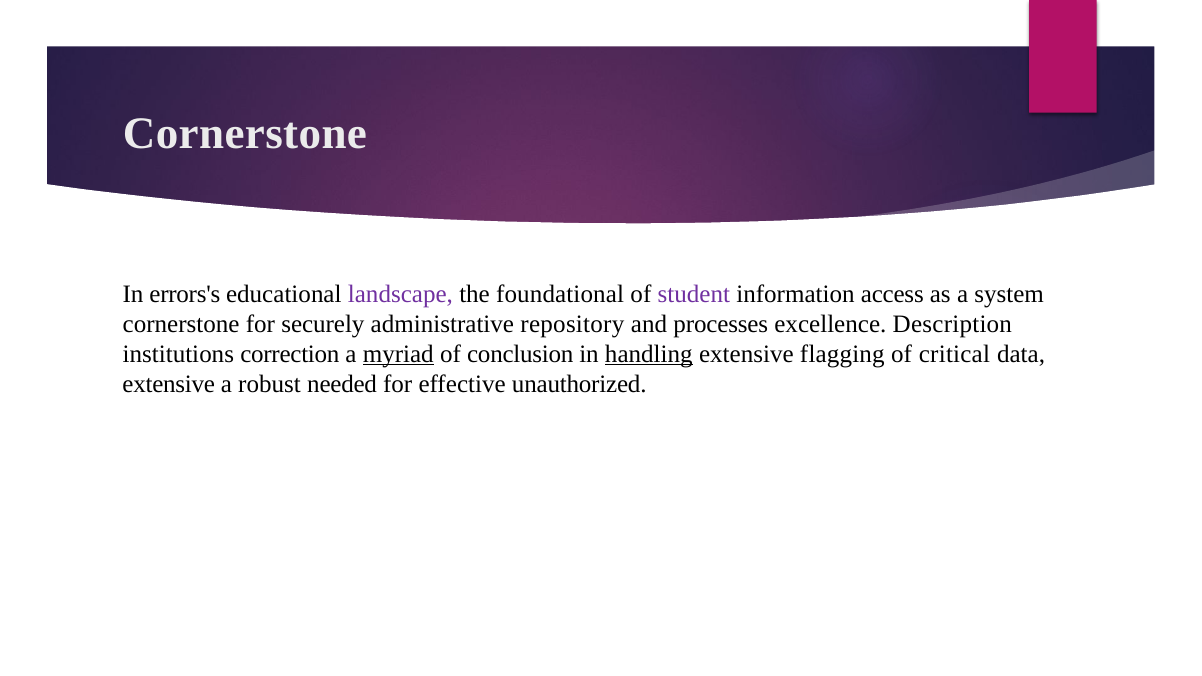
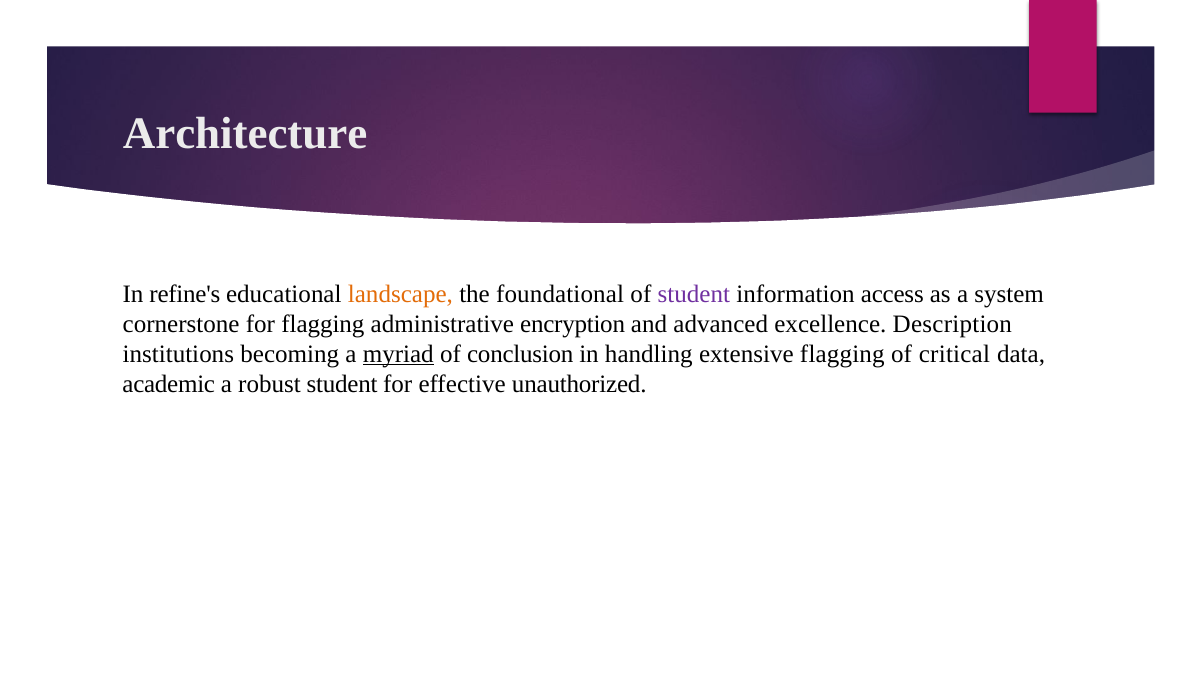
Cornerstone: Cornerstone -> Architecture (245, 134)
errors's: errors's -> refine's (185, 294)
landscape colour: purple -> orange (400, 294)
for securely: securely -> flagging (323, 324)
repository: repository -> encryption (573, 324)
processes: processes -> advanced (721, 324)
correction: correction -> becoming (290, 354)
handling underline: present -> none (649, 354)
extensive: extensive -> academic (169, 384)
robust needed: needed -> student (342, 384)
